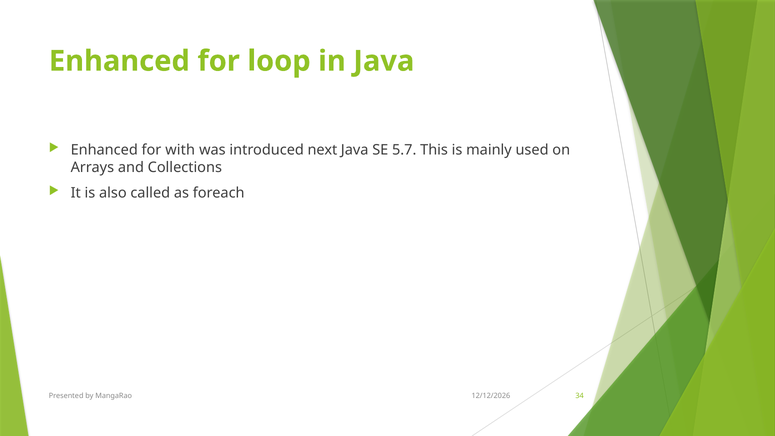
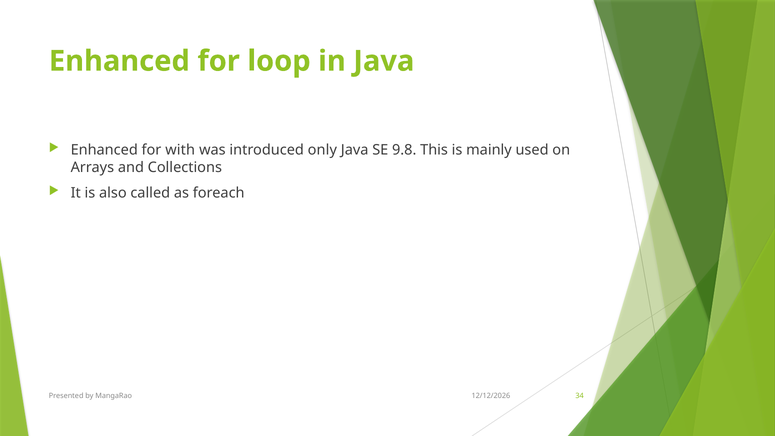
next: next -> only (322, 150)
5.7: 5.7 -> 9.8 (404, 150)
